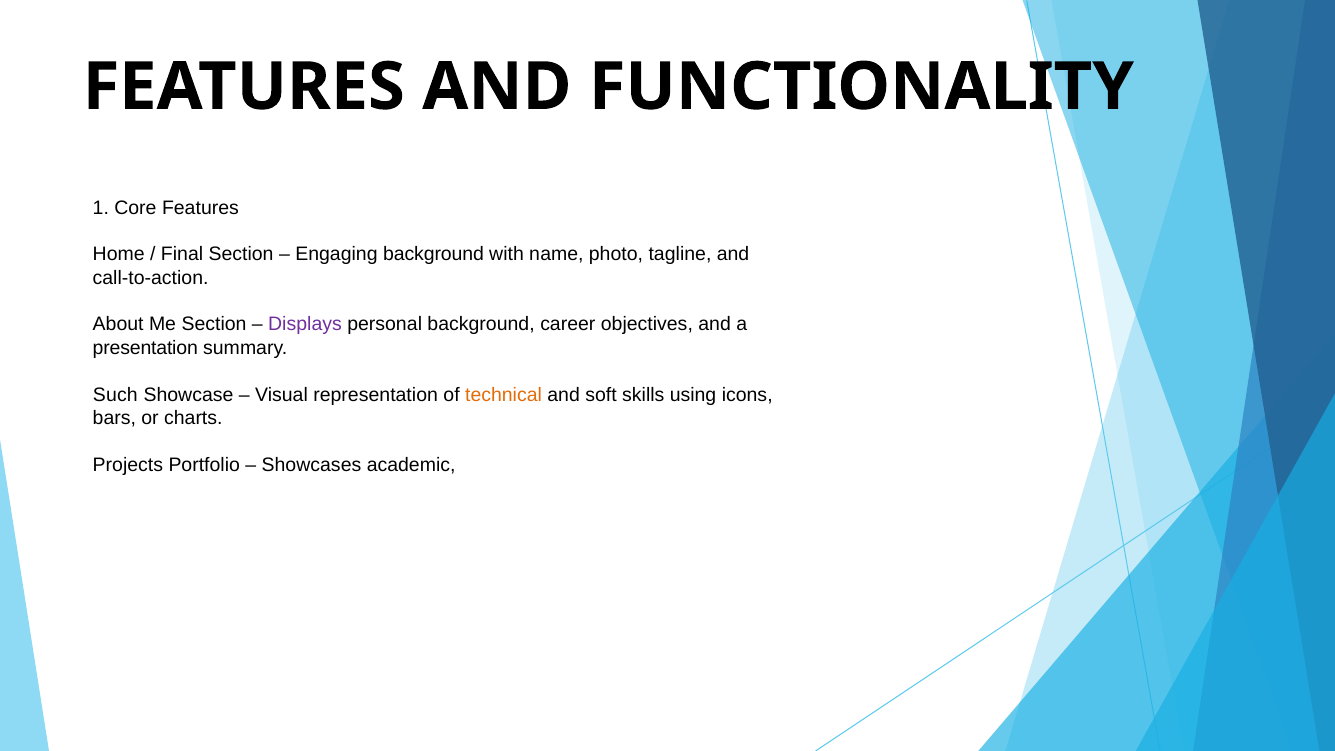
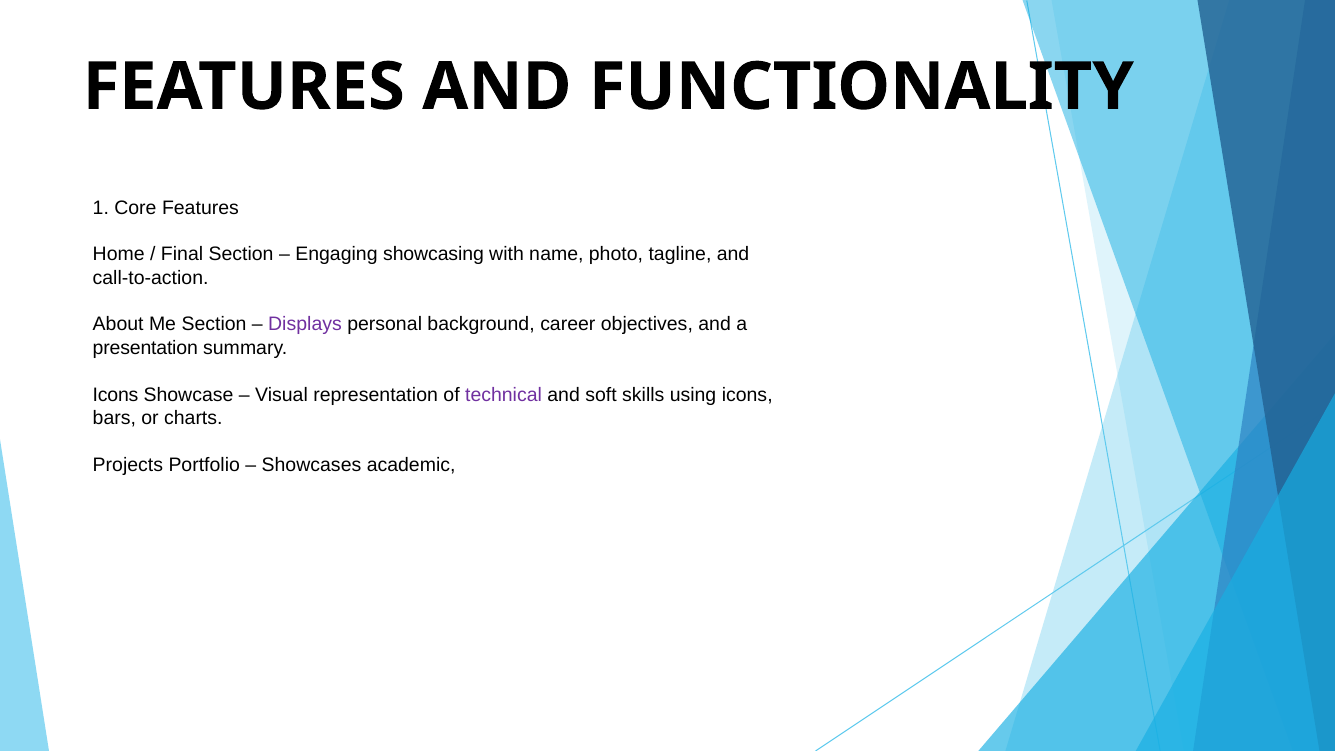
Engaging background: background -> showcasing (433, 254)
Such: Such -> Icons (116, 395)
technical colour: orange -> purple (504, 395)
